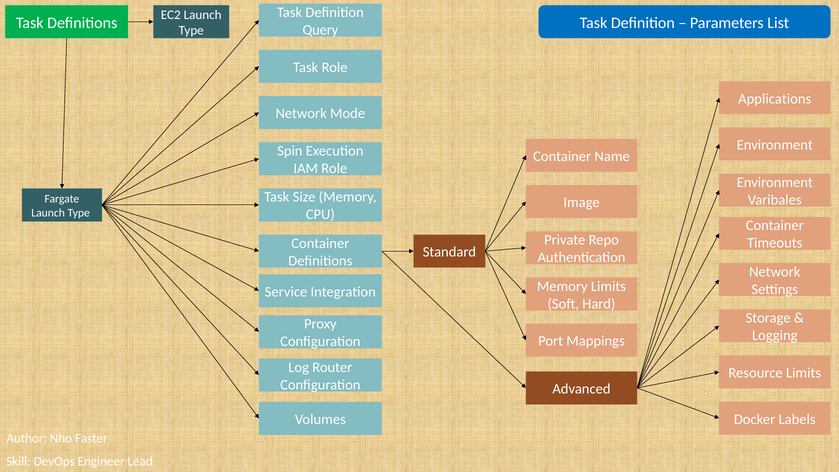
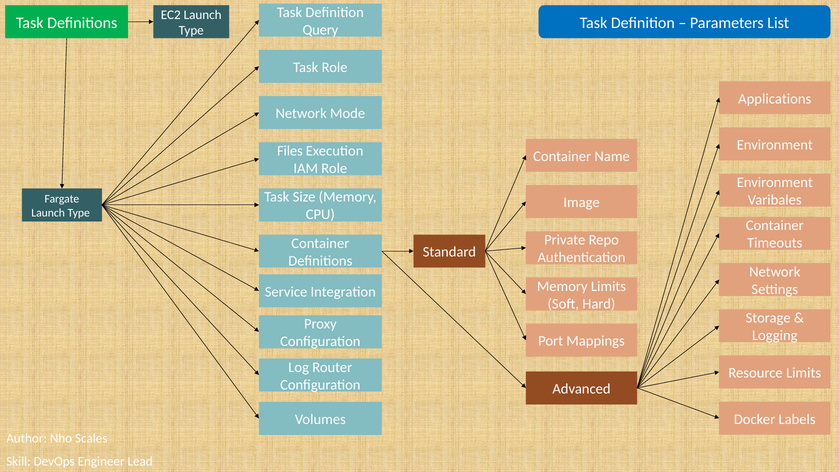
Spin: Spin -> Files (290, 151)
Faster: Faster -> Scales (91, 438)
